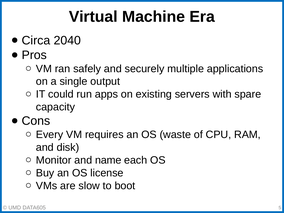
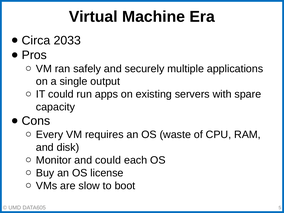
2040: 2040 -> 2033 (67, 40)
and name: name -> could (108, 160)
